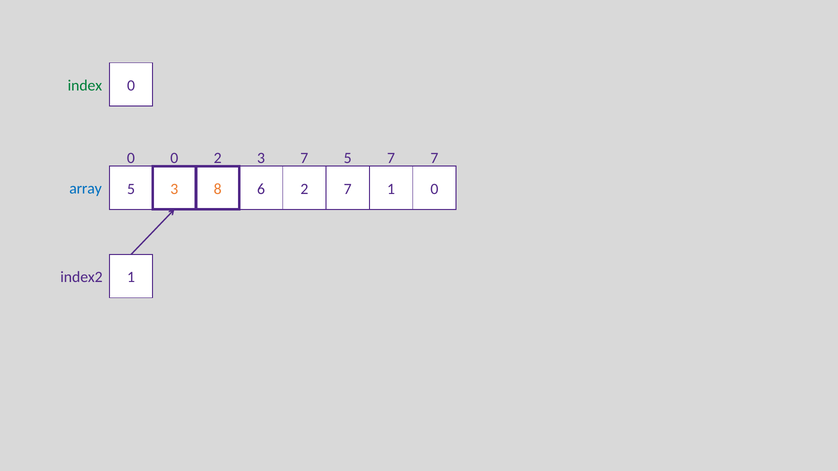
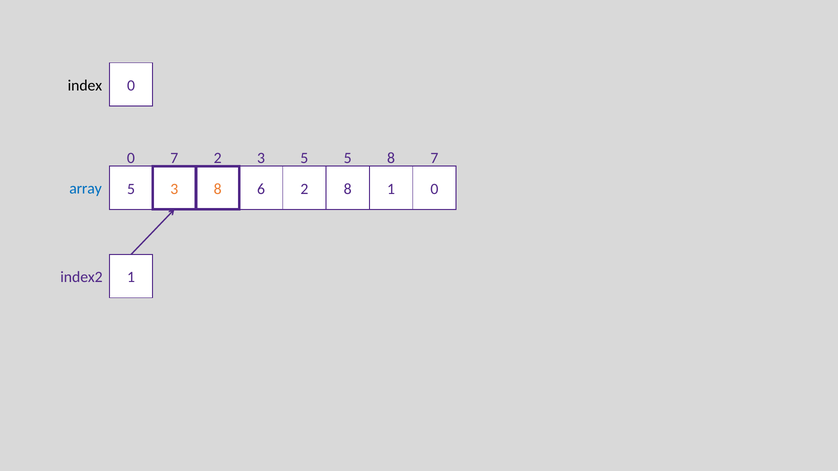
index colour: green -> black (85, 85)
0 0: 0 -> 7 (174, 158)
3 7: 7 -> 5 (304, 158)
5 7: 7 -> 8 (391, 158)
2 7: 7 -> 8 (348, 189)
